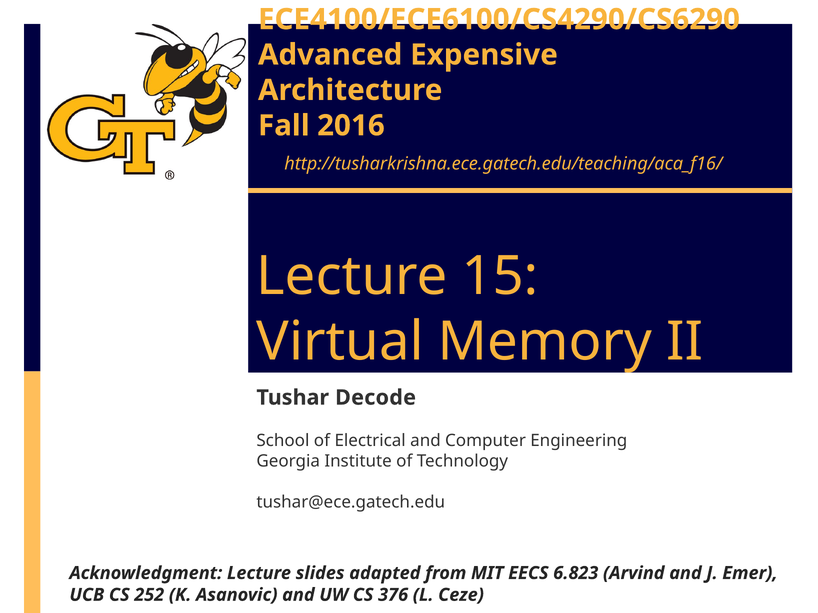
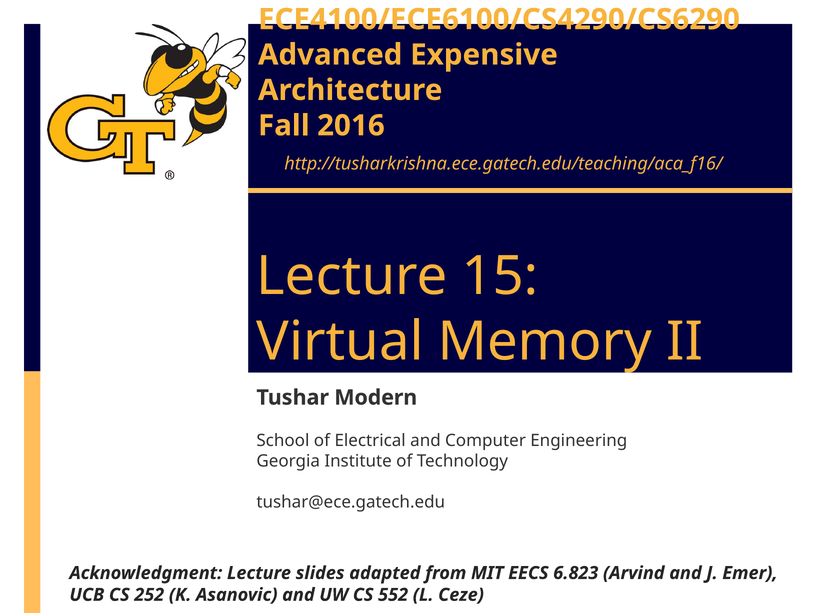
Decode: Decode -> Modern (376, 398)
376: 376 -> 552 (393, 595)
